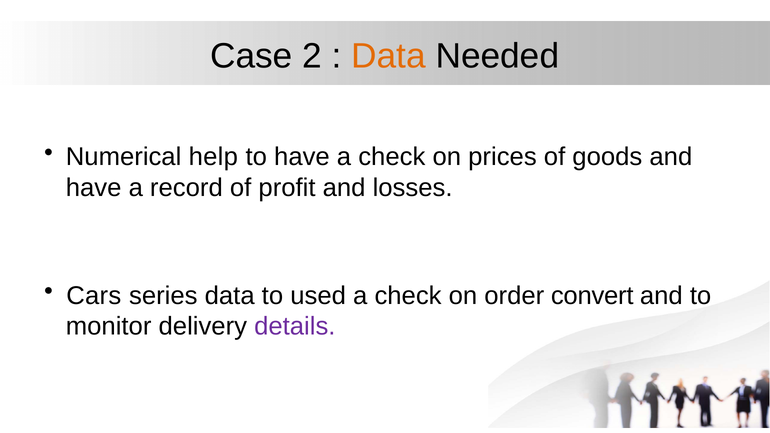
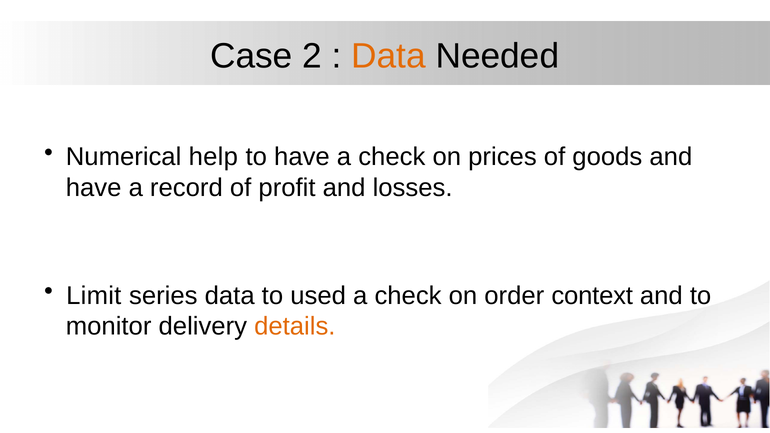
Cars: Cars -> Limit (94, 296)
convert: convert -> context (592, 296)
details colour: purple -> orange (295, 326)
